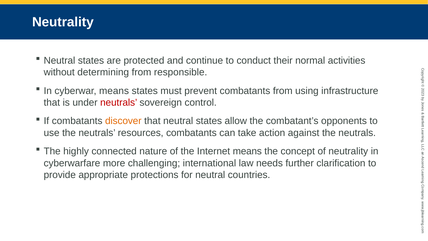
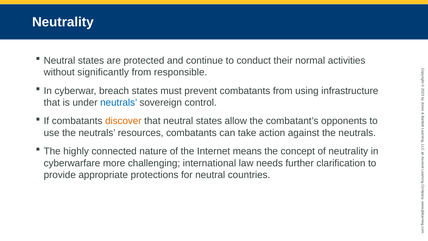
determining: determining -> significantly (103, 72)
cyberwar means: means -> breach (114, 91)
neutrals colour: red -> blue (119, 102)
